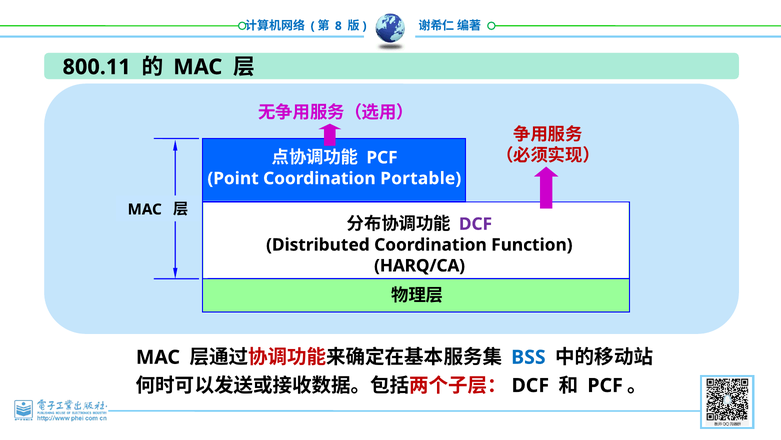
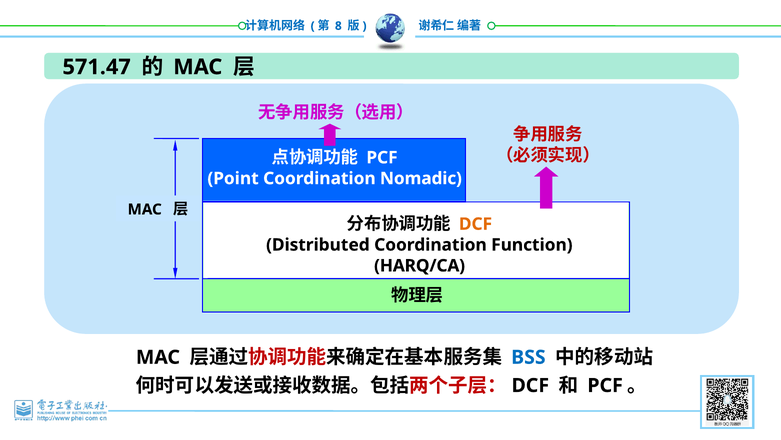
800.11: 800.11 -> 571.47 (97, 67)
Portable: Portable -> Nomadic (421, 178)
DCF colour: purple -> orange (475, 224)
